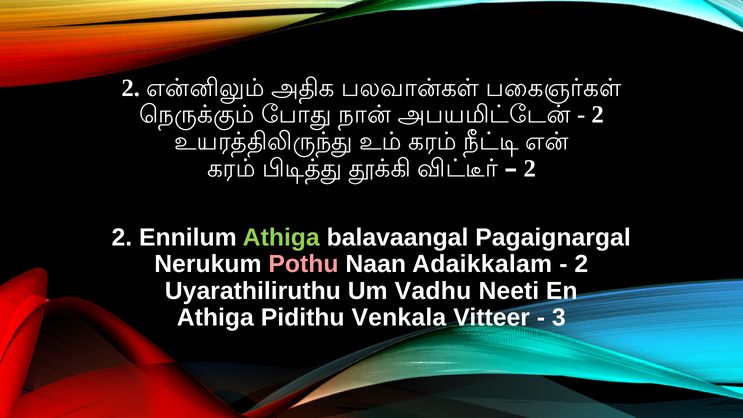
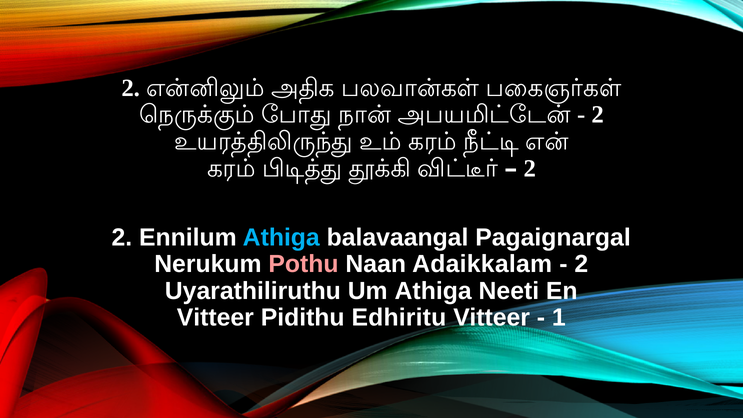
Athiga colour: light green -> light blue (281, 237)
Um Vadhu: Vadhu -> Athiga (433, 291)
Athiga: Athiga -> Vitteer (215, 318)
Venkala: Venkala -> Edhiritu (399, 318)
3: 3 -> 1 (559, 318)
